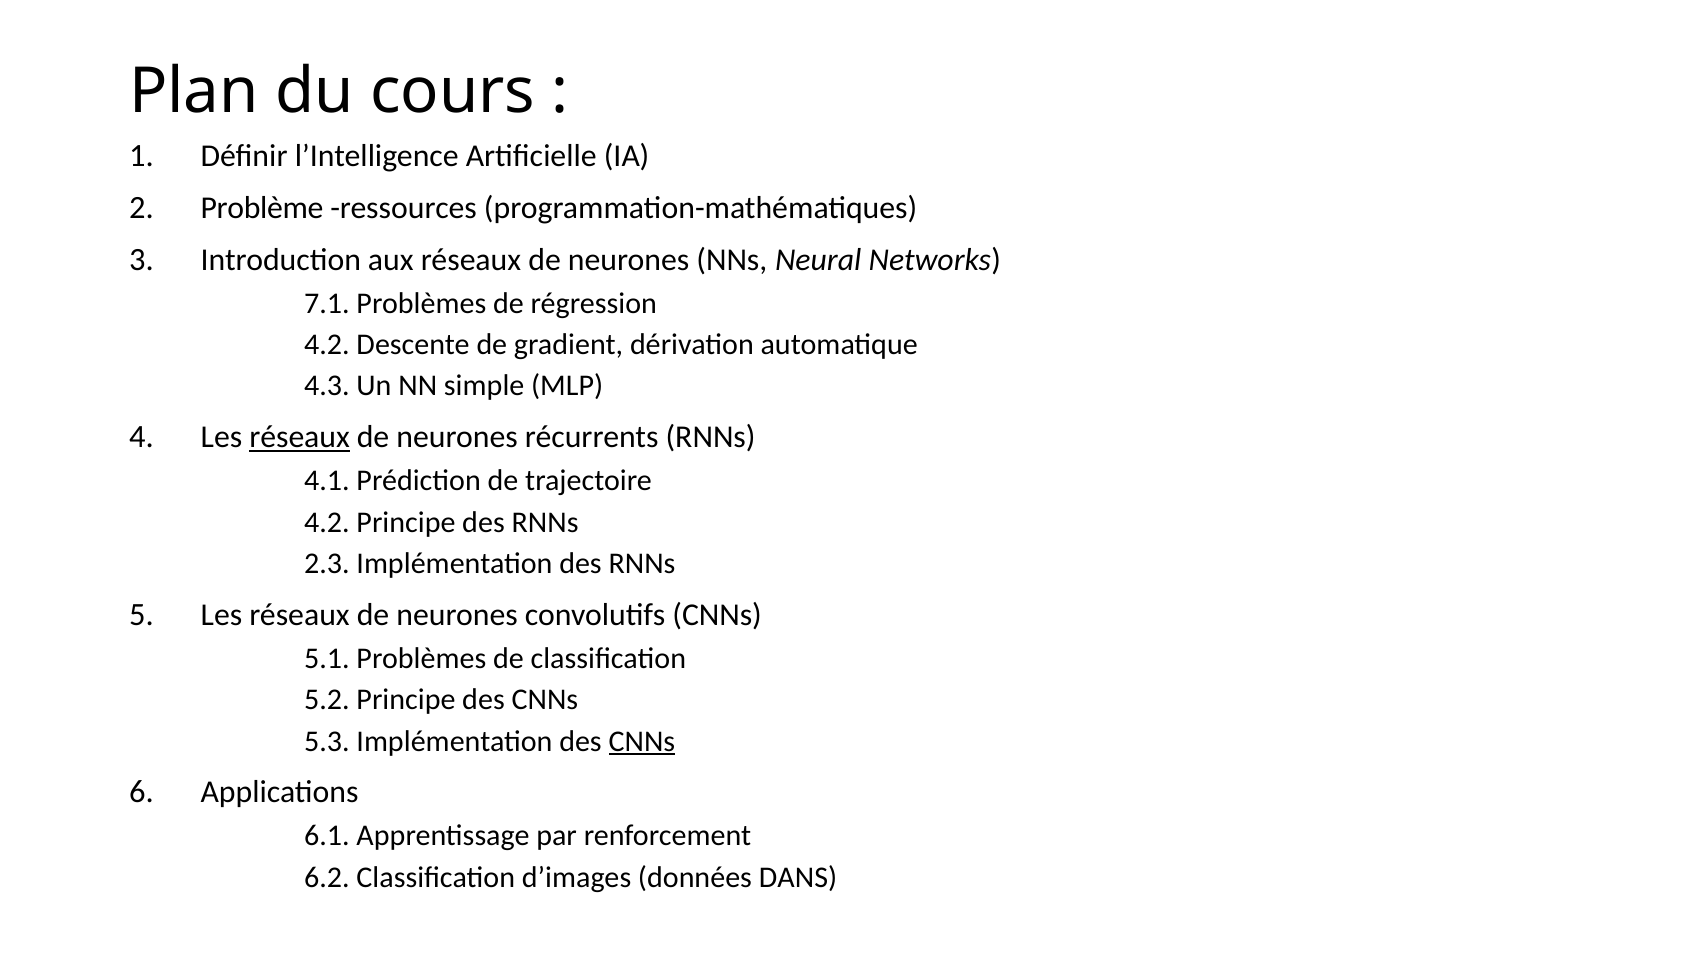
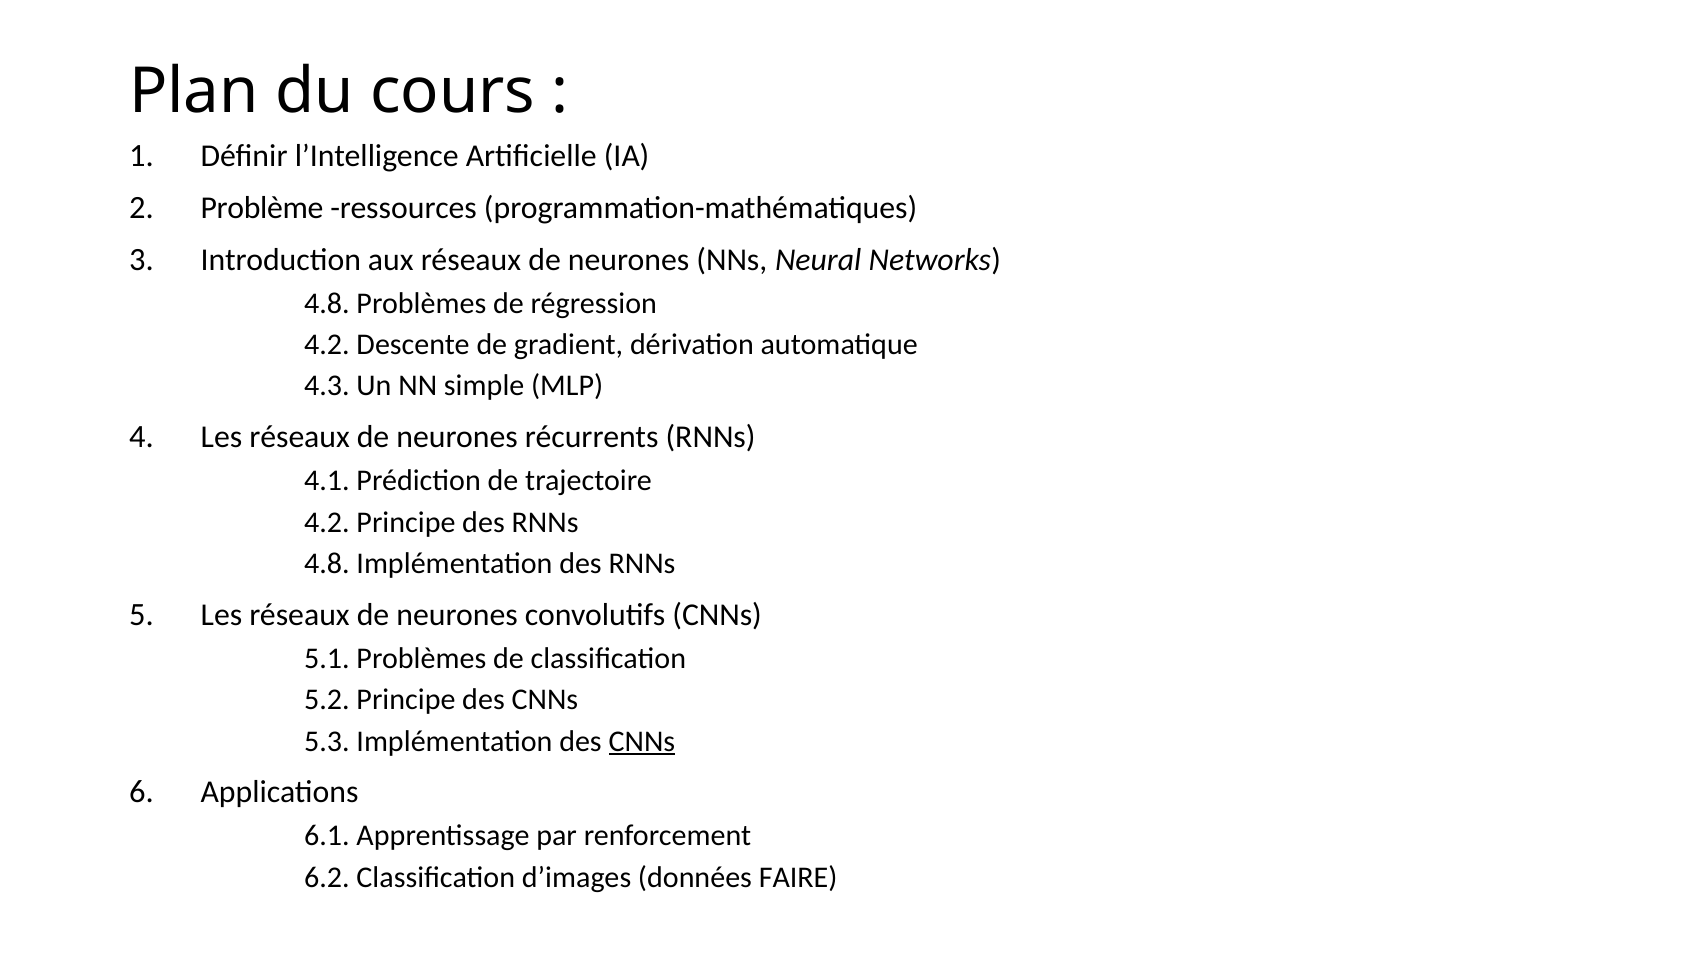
7.1: 7.1 -> 4.8 (327, 303)
réseaux underline: present -> none (300, 437)
2.3: 2.3 -> 4.8 (327, 564)
DANS: DANS -> FAIRE (798, 878)
